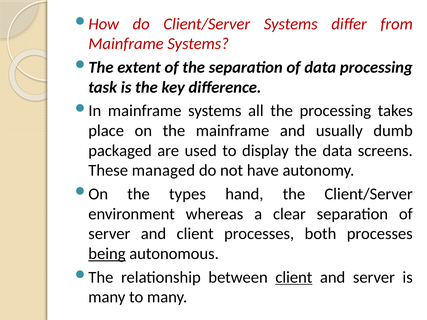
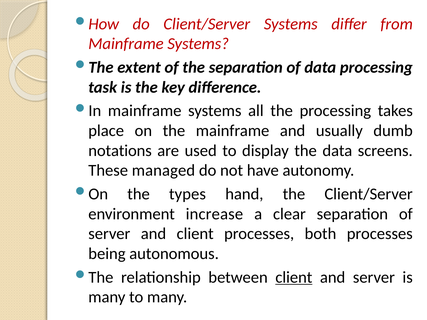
packaged: packaged -> notations (120, 151)
whereas: whereas -> increase (214, 214)
being underline: present -> none (107, 254)
